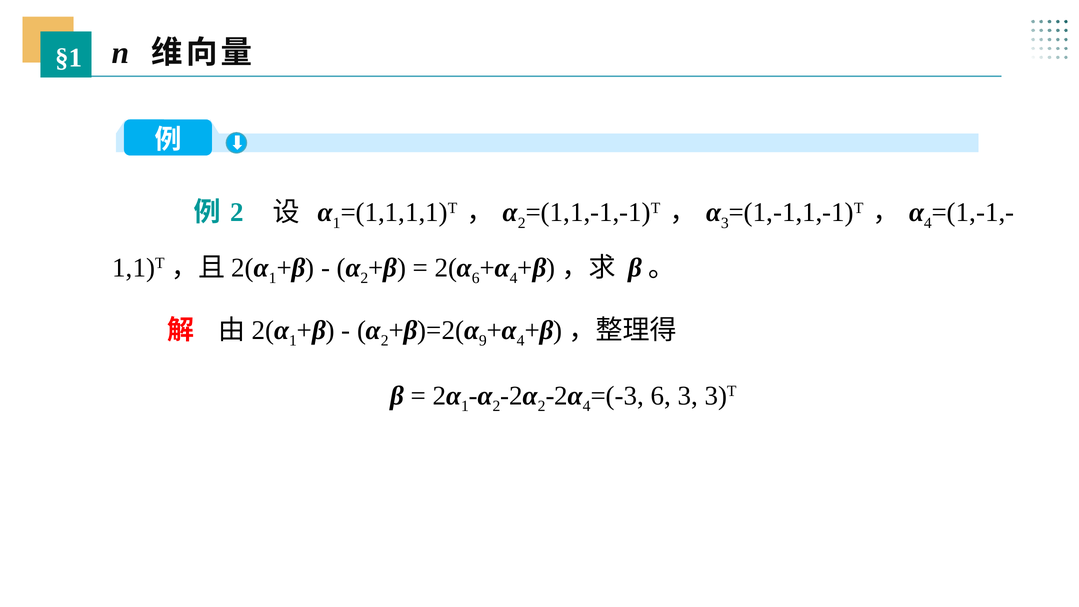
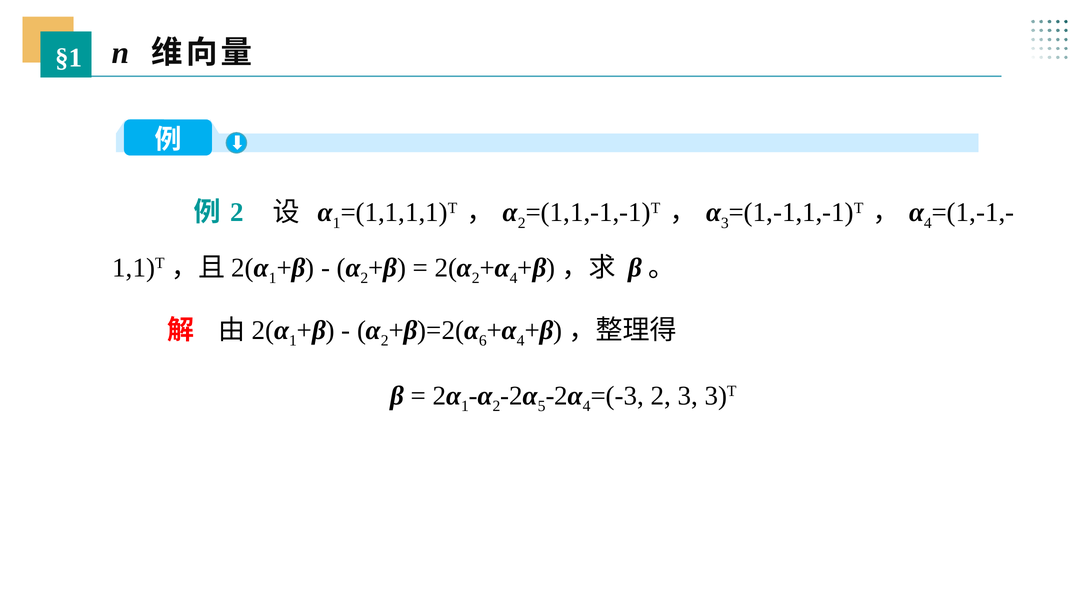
6: 6 -> 2 (476, 278)
9: 9 -> 6 (483, 341)
2: 2 -> 5 (542, 406)
6: 6 -> 2 (661, 396)
